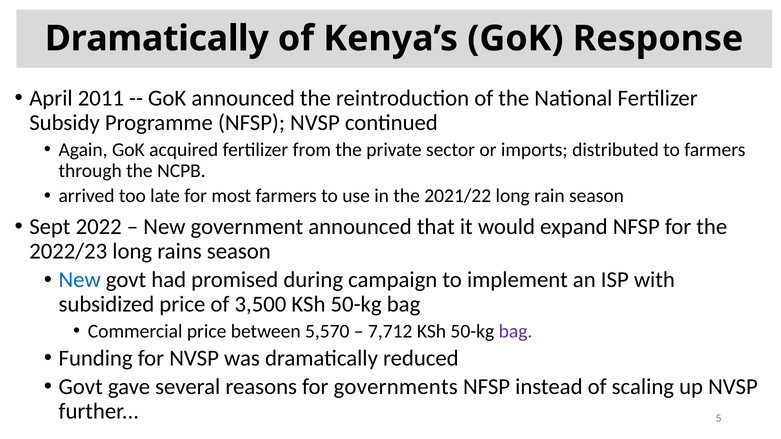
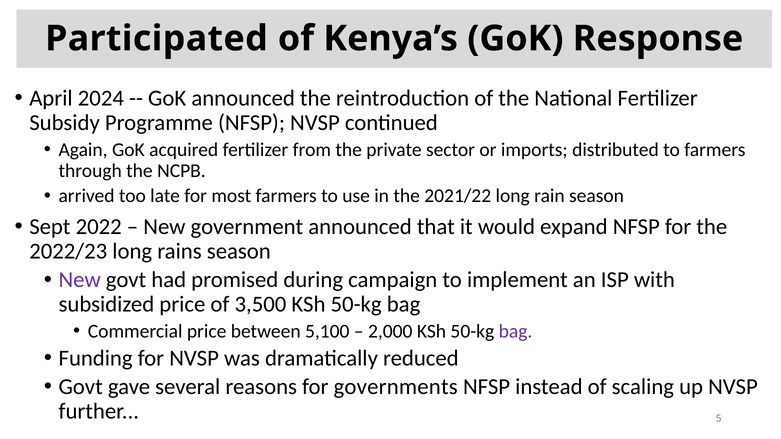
Dramatically: Dramatically -> Participated (156, 39)
2011: 2011 -> 2024 (101, 98)
New colour: blue -> purple (80, 280)
5,570: 5,570 -> 5,100 (327, 332)
7,712: 7,712 -> 2,000 (390, 332)
